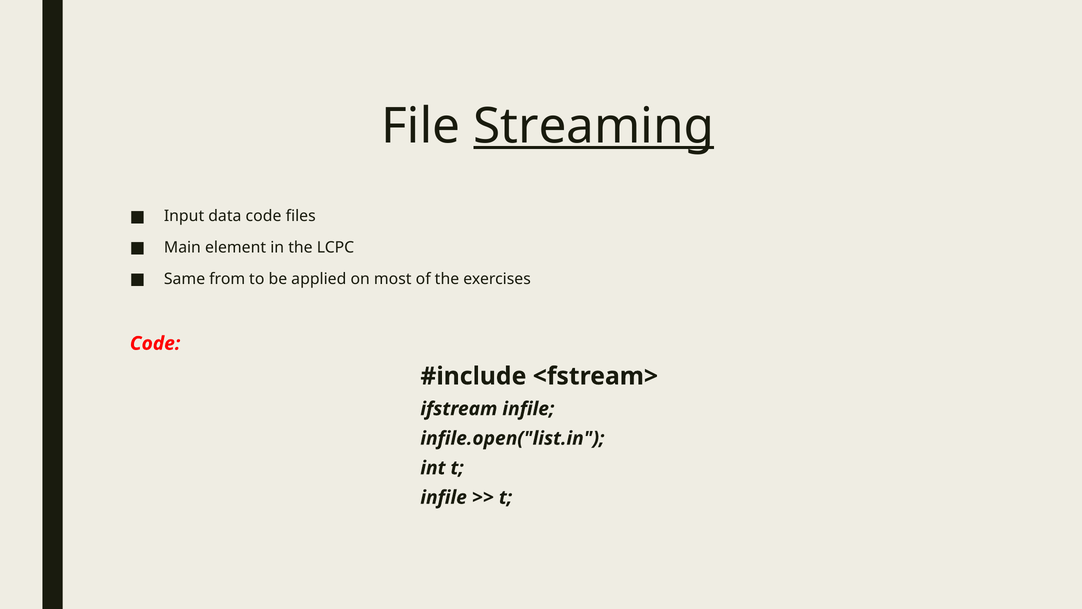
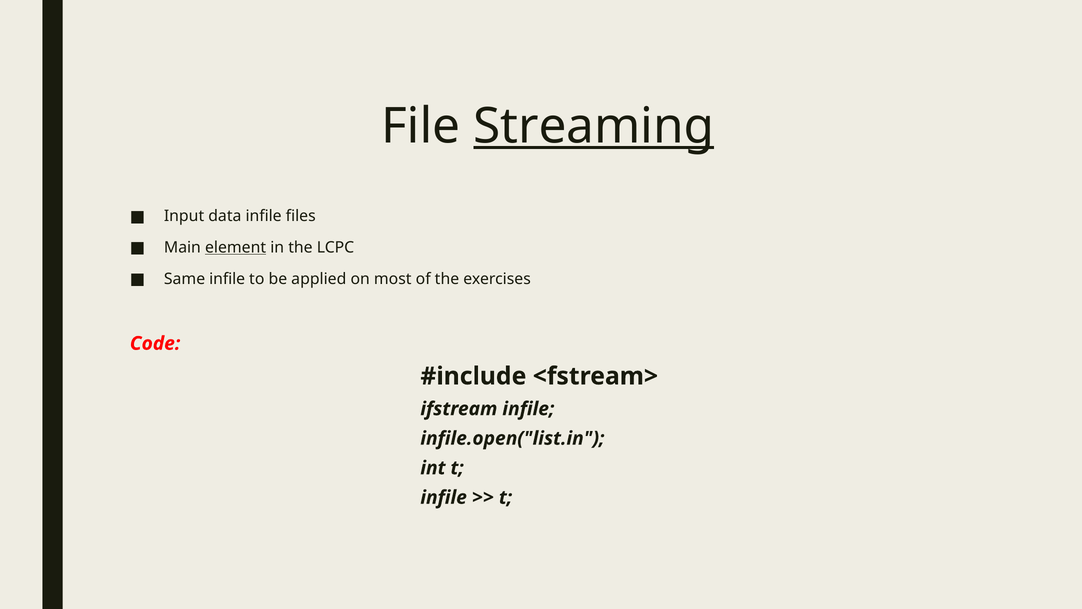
data code: code -> infile (264, 216)
element underline: none -> present (236, 247)
Same from: from -> infile (227, 279)
